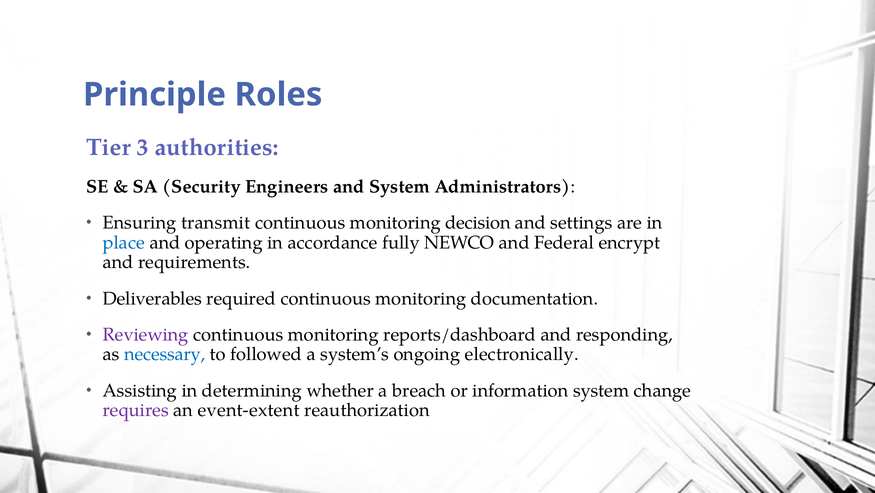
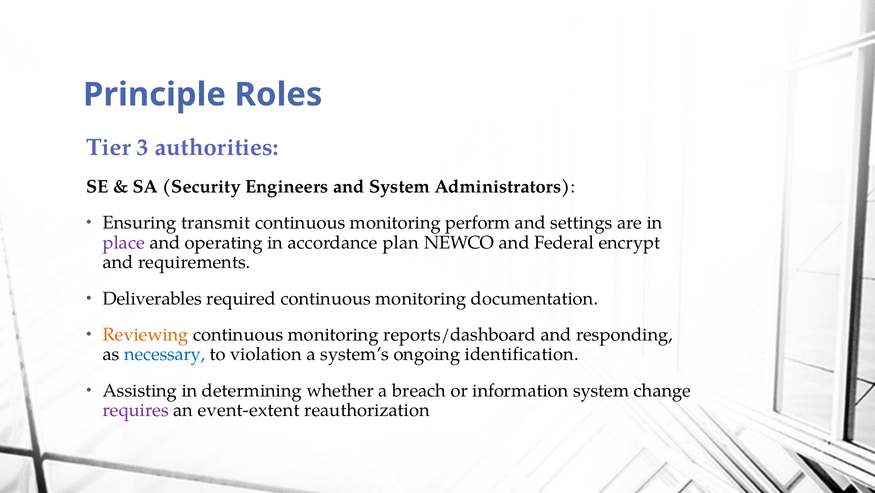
decision: decision -> perform (478, 223)
place colour: blue -> purple (124, 242)
fully: fully -> plan (401, 242)
Reviewing colour: purple -> orange (146, 334)
followed: followed -> violation (266, 354)
electronically: electronically -> identification (522, 354)
